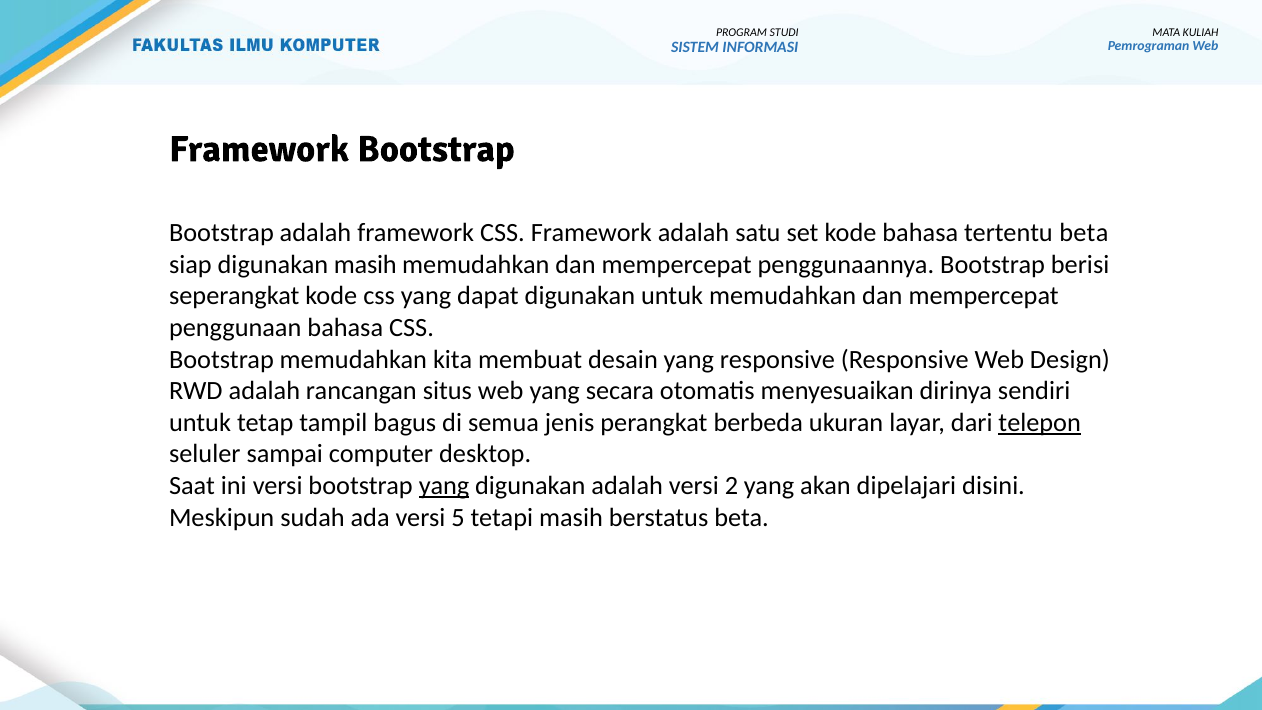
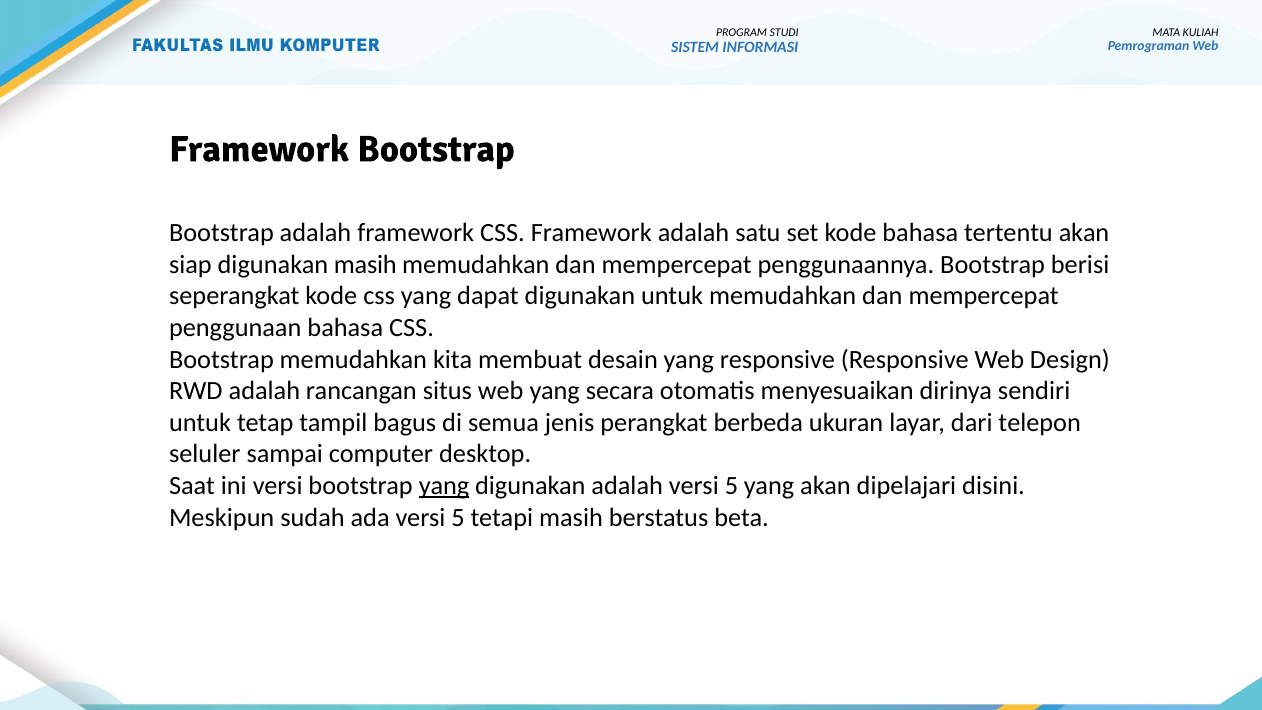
tertentu beta: beta -> akan (1084, 233)
telepon underline: present -> none (1040, 423)
adalah versi 2: 2 -> 5 (731, 486)
